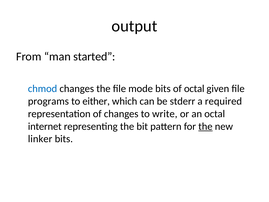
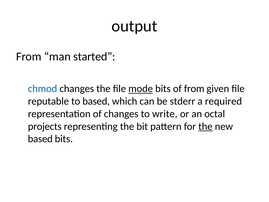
mode underline: none -> present (141, 89)
of octal: octal -> from (194, 89)
programs: programs -> reputable (48, 101)
to either: either -> based (96, 101)
internet: internet -> projects (45, 126)
linker: linker -> based (40, 139)
